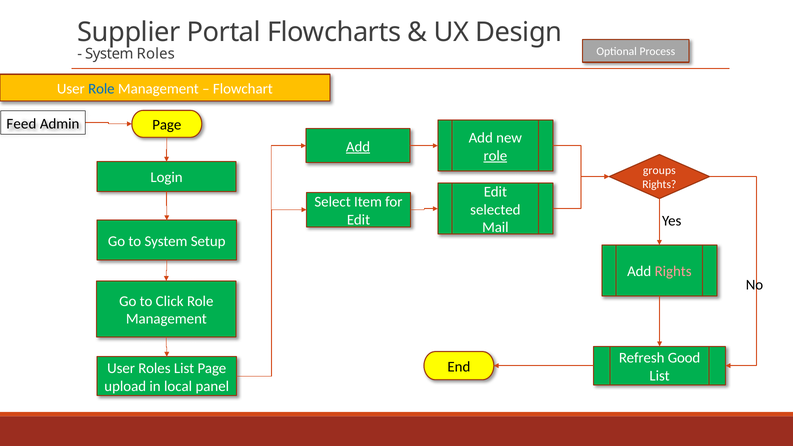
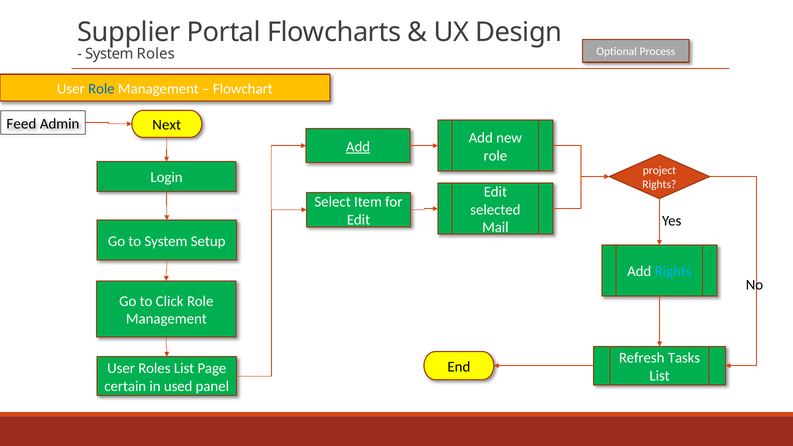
Page: Page -> Next (167, 125)
role underline: present -> none (495, 156)
groups: groups -> project (659, 170)
Rights colour: pink -> light blue (673, 272)
Good: Good -> Tasks (684, 358)
upload: upload -> certain (125, 386)
local: local -> used (178, 386)
